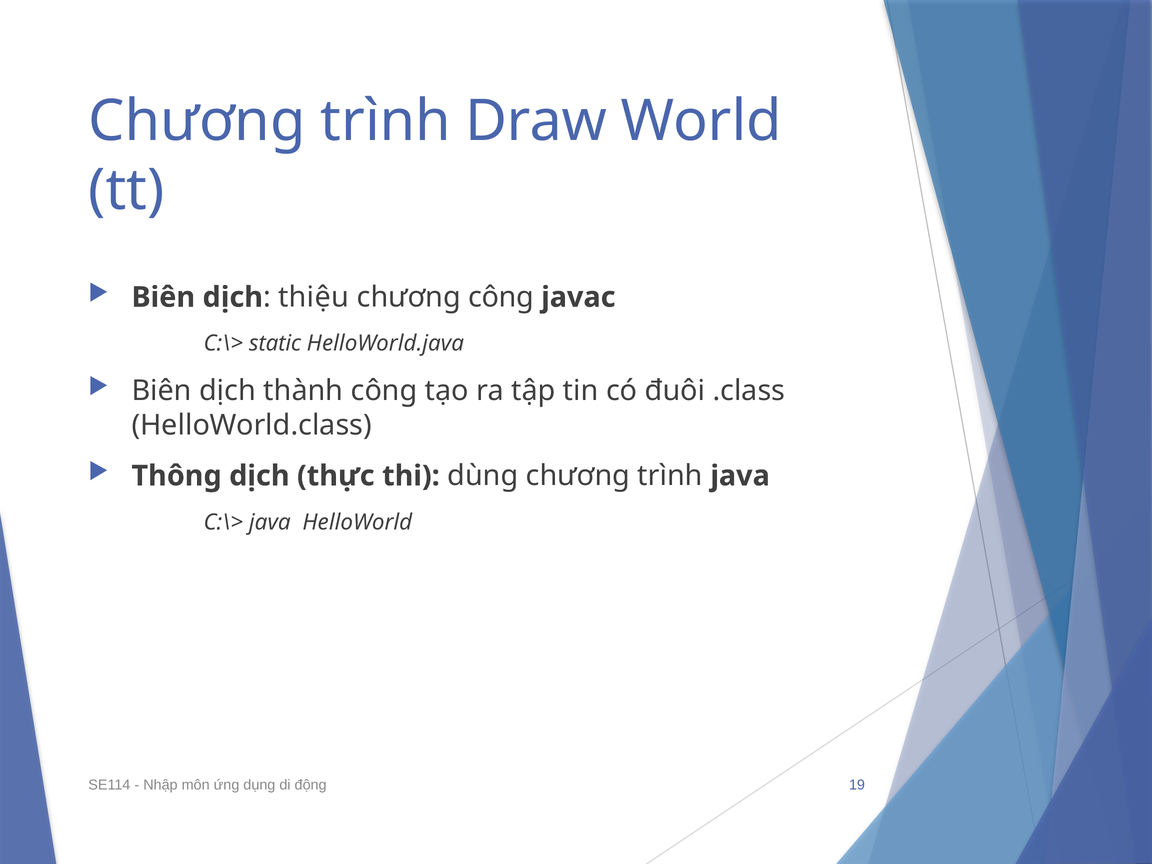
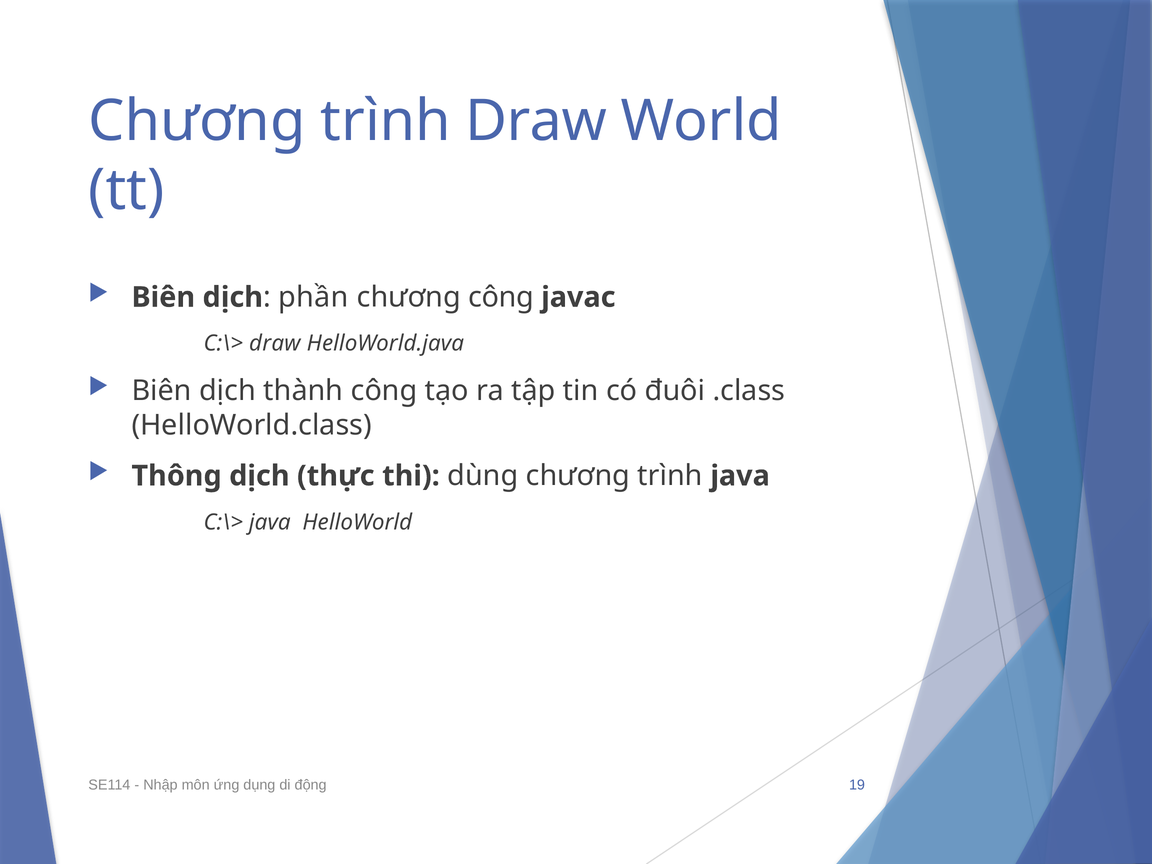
thiệu: thiệu -> phần (313, 297)
C:\> static: static -> draw (275, 344)
